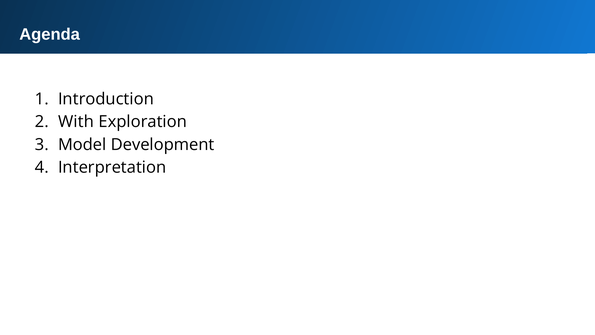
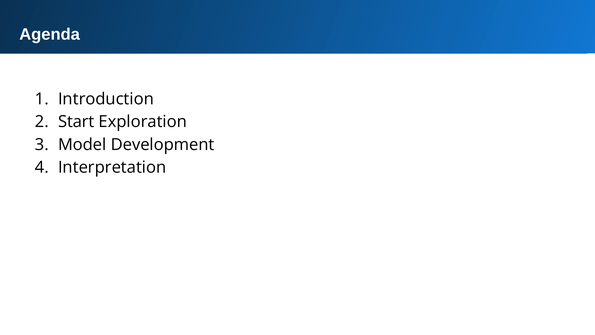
With: With -> Start (76, 122)
